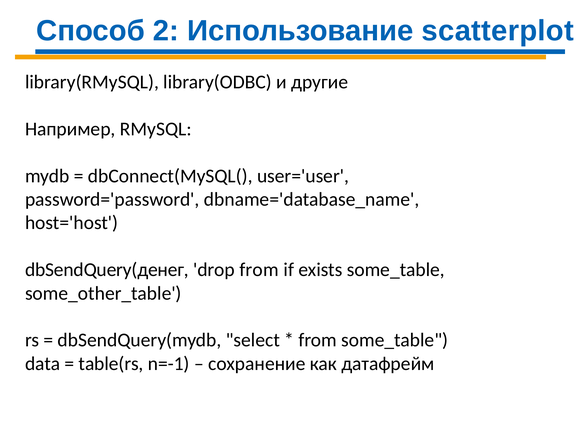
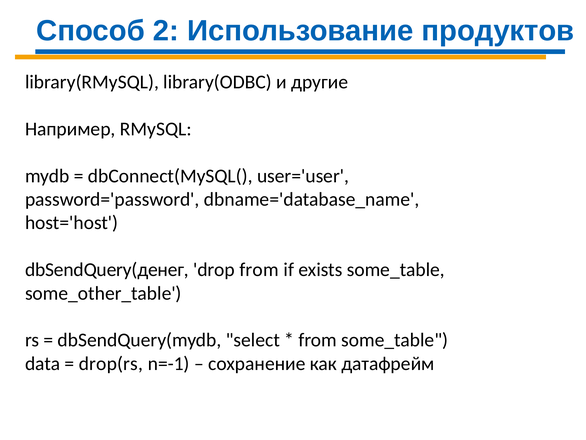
scatterplot: scatterplot -> продуктов (498, 31)
table(rs: table(rs -> drop(rs (111, 363)
